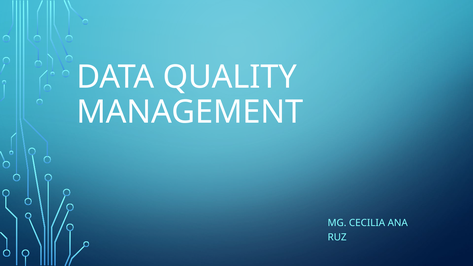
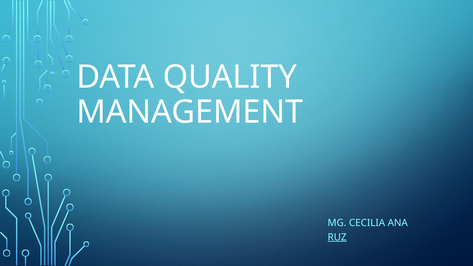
RUZ underline: none -> present (337, 237)
